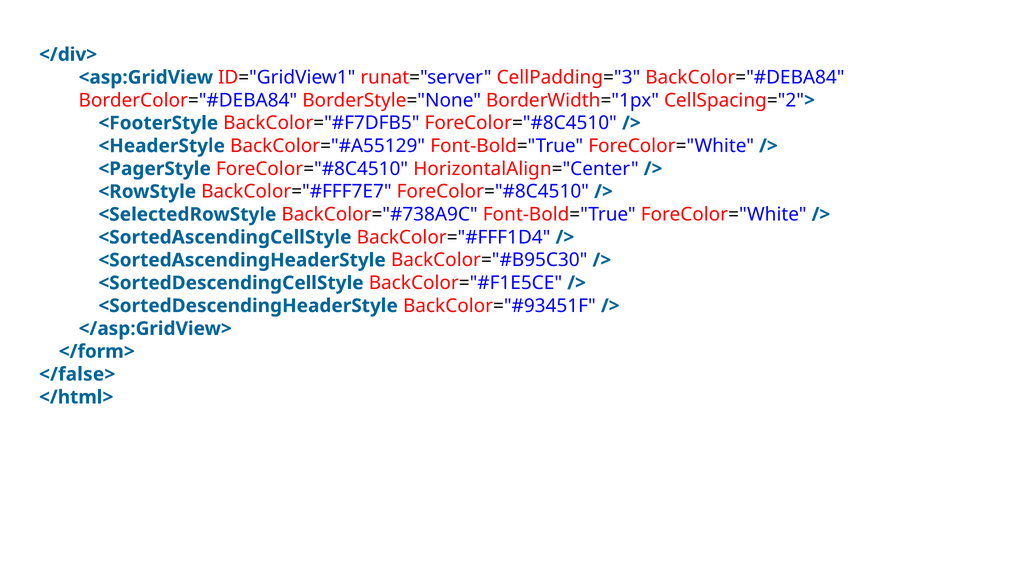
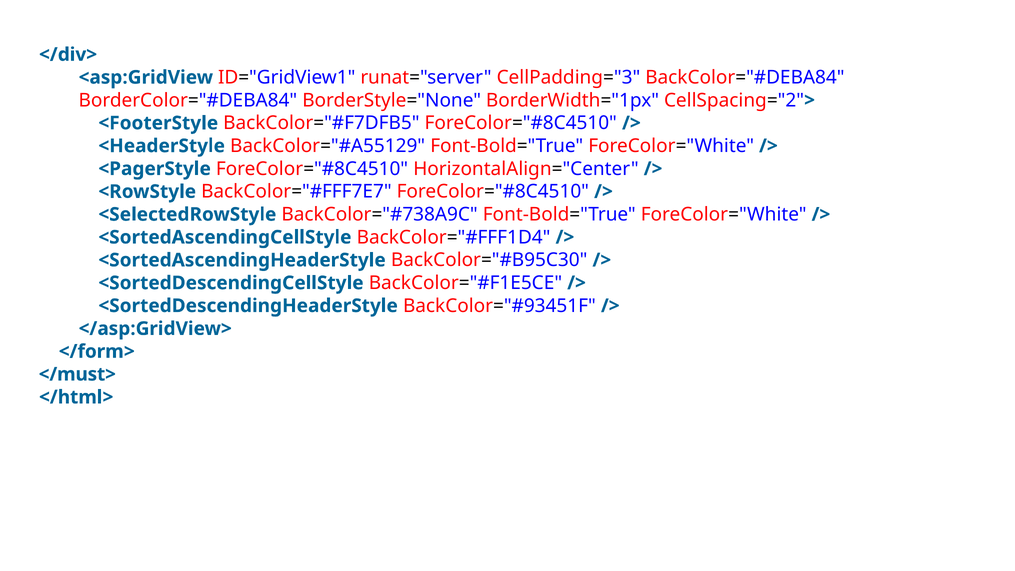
</false>: </false> -> </must> (77, 374)
